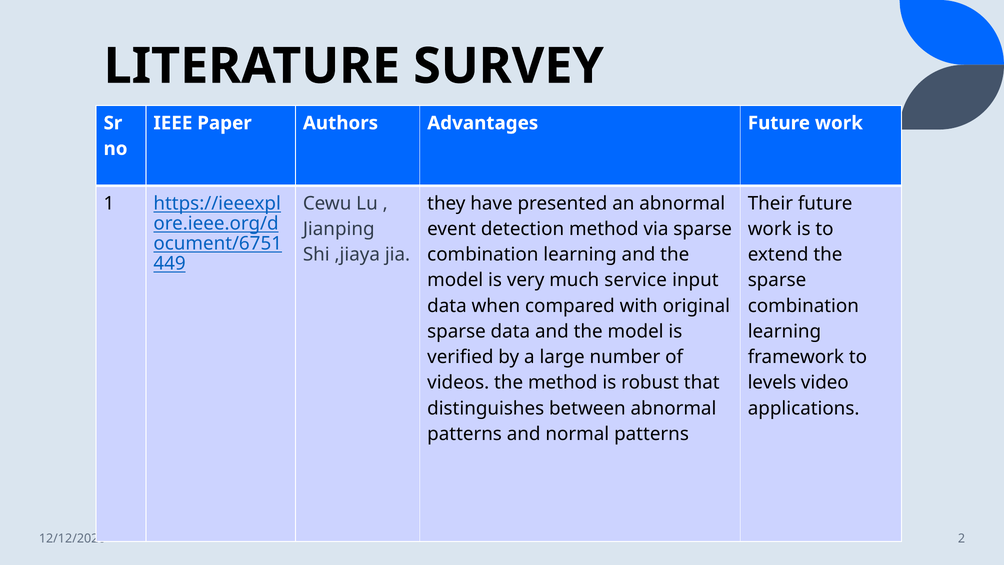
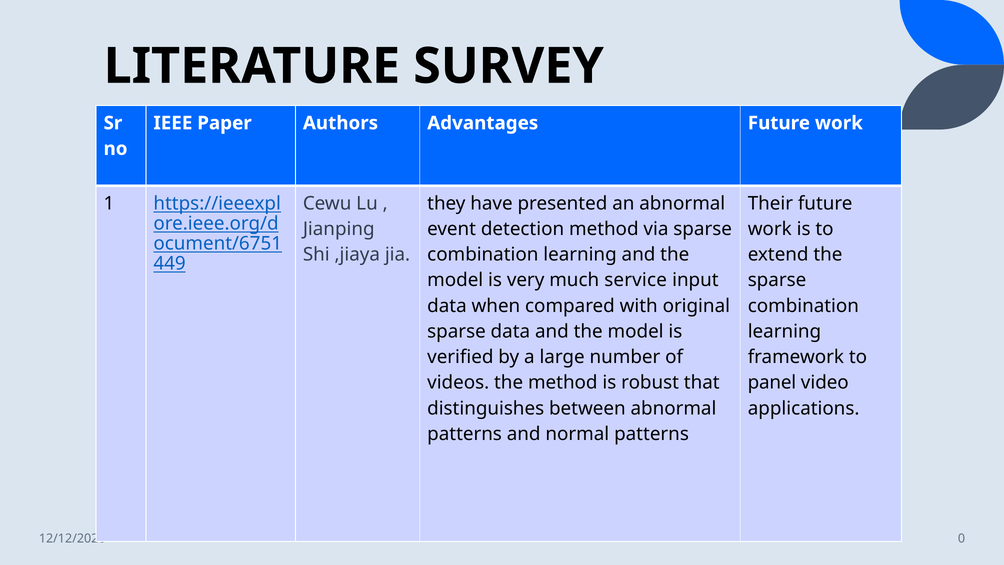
levels: levels -> panel (772, 383)
2: 2 -> 0 (962, 538)
